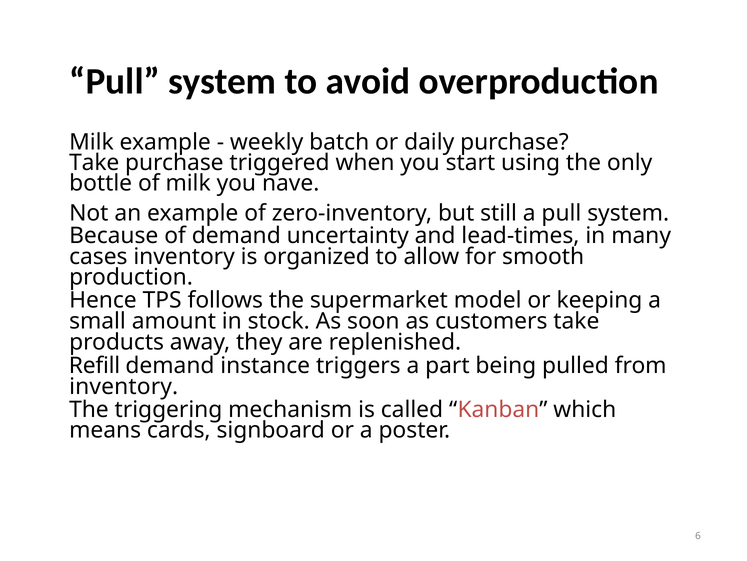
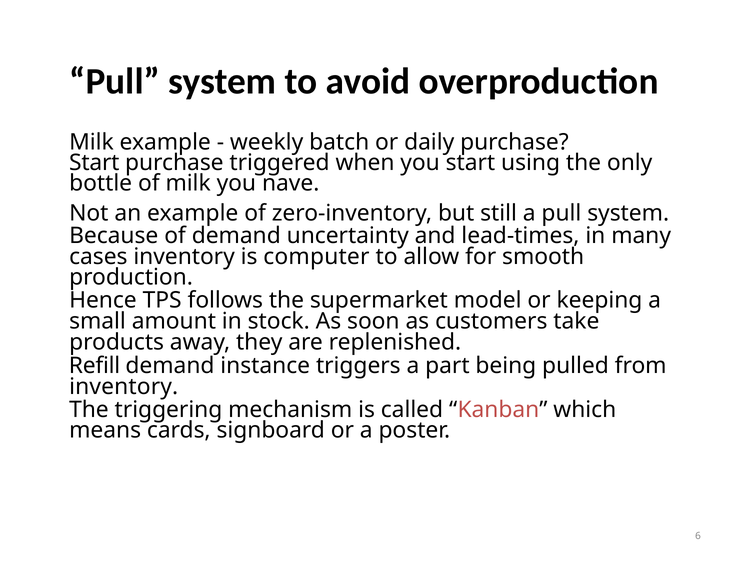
Take: Take -> Start (94, 163)
organized: organized -> computer (316, 257)
